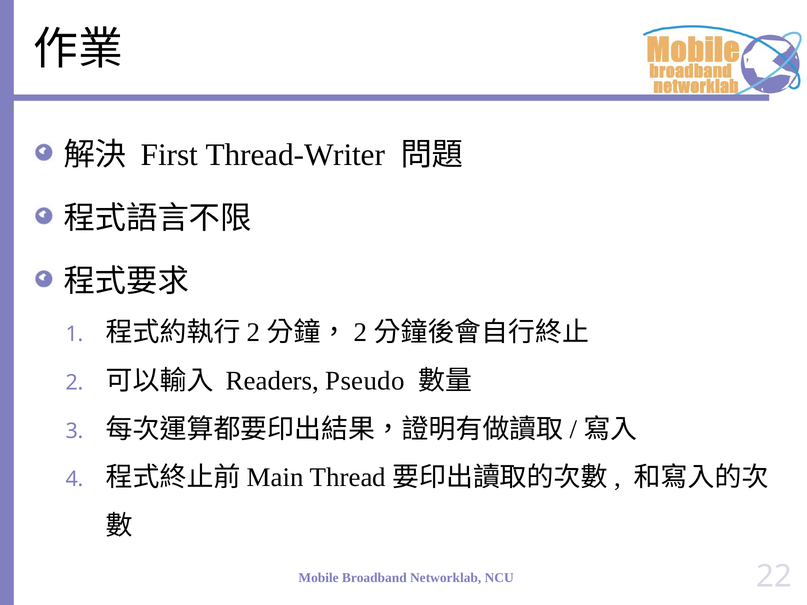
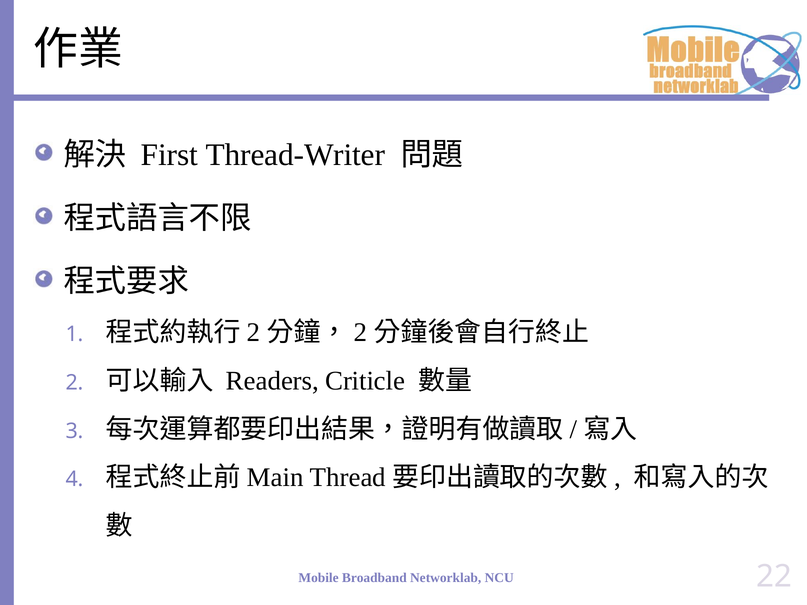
Pseudo: Pseudo -> Criticle (365, 381)
